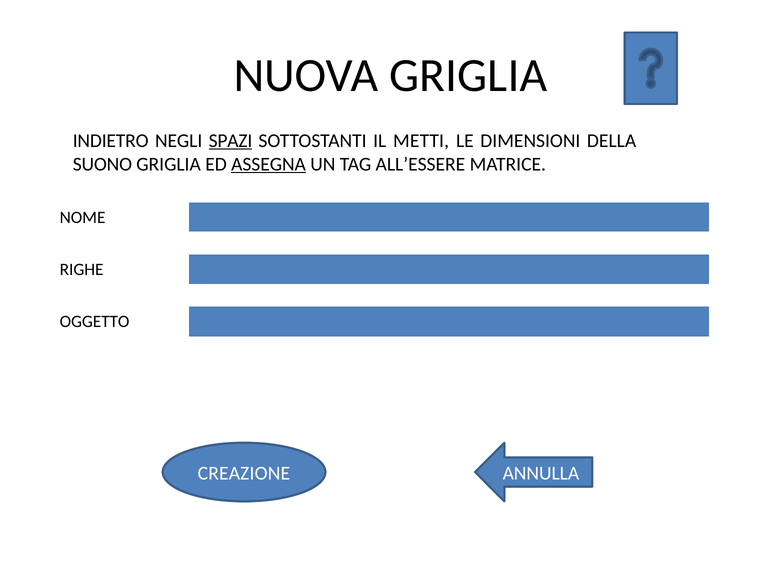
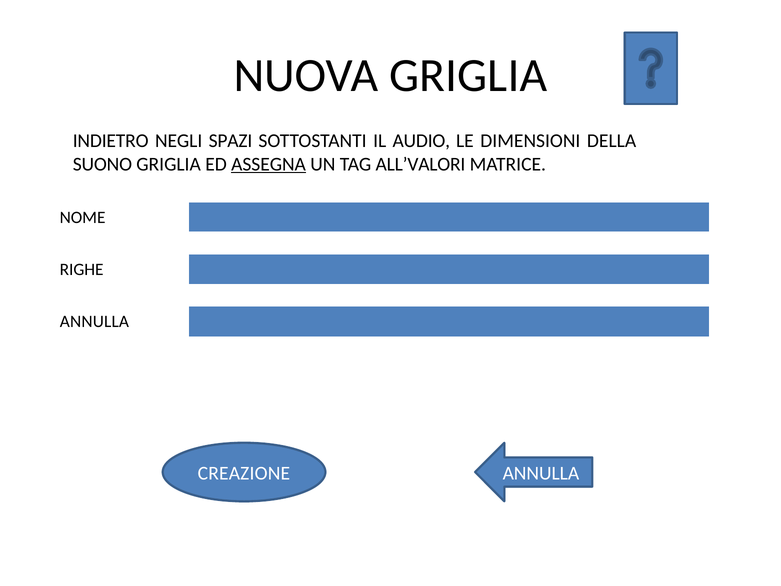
SPAZI underline: present -> none (230, 141)
METTI: METTI -> AUDIO (421, 141)
ALL’ESSERE: ALL’ESSERE -> ALL’VALORI (420, 164)
OGGETTO: OGGETTO -> ANNULLA (94, 321)
